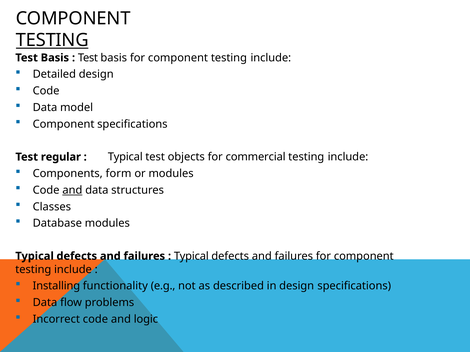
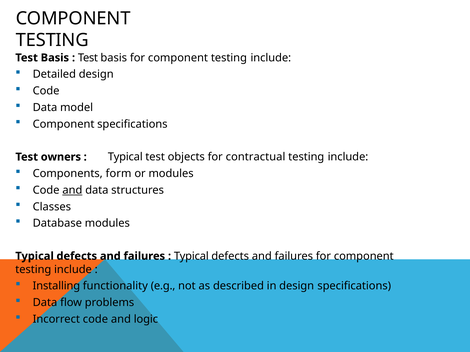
TESTING underline: present -> none (52, 40)
regular: regular -> owners (61, 157)
commercial: commercial -> contractual (256, 157)
